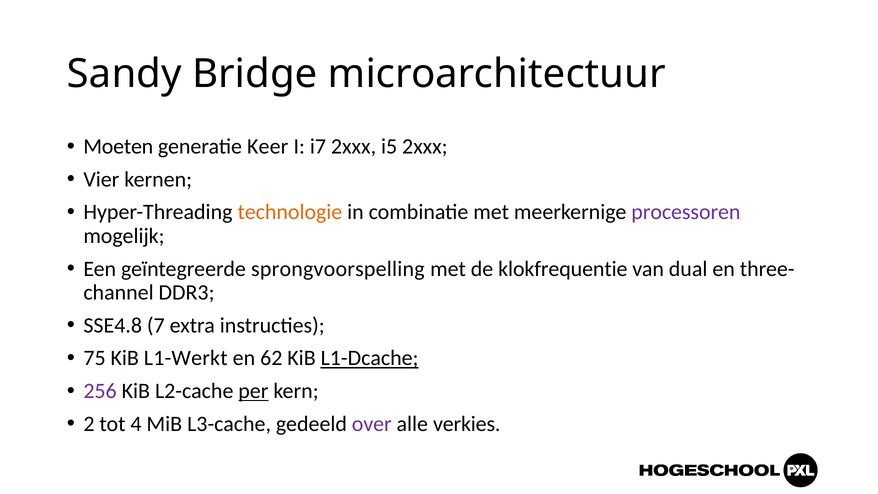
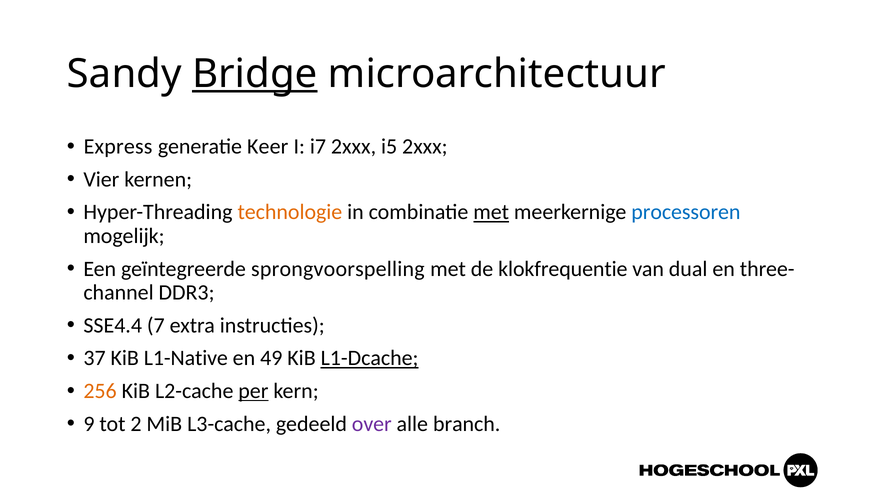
Bridge underline: none -> present (255, 74)
Moeten: Moeten -> Express (118, 146)
met underline: none -> present (491, 212)
processoren colour: purple -> blue (686, 212)
SSE4.8: SSE4.8 -> SSE4.4 (113, 325)
75: 75 -> 37 (95, 358)
L1-Werkt: L1-Werkt -> L1-Native (186, 358)
62: 62 -> 49 (271, 358)
256 colour: purple -> orange (100, 391)
2: 2 -> 9 (89, 424)
4: 4 -> 2 (136, 424)
verkies: verkies -> branch (467, 424)
